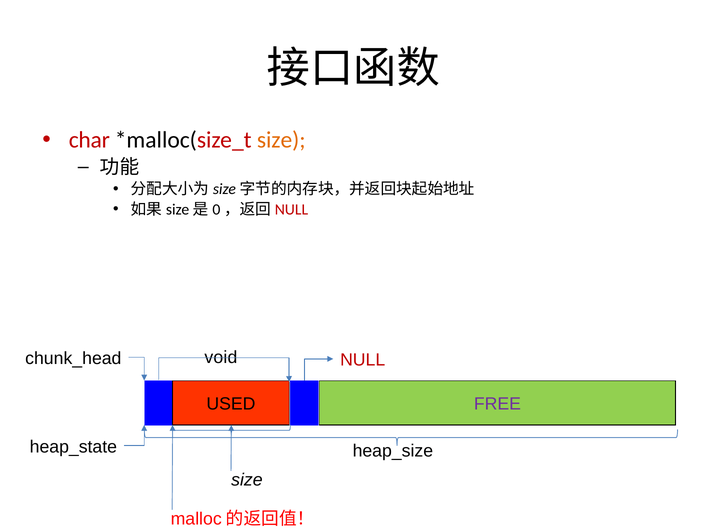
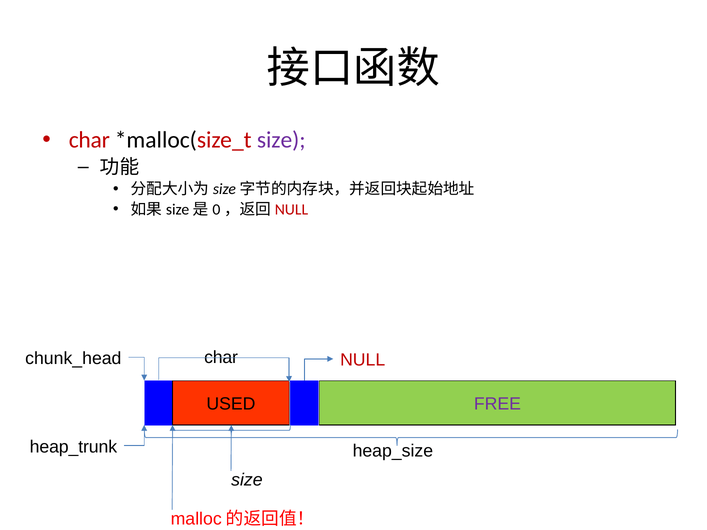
size colour: orange -> purple (281, 140)
void: void -> char (221, 358)
heap_state: heap_state -> heap_trunk (73, 447)
